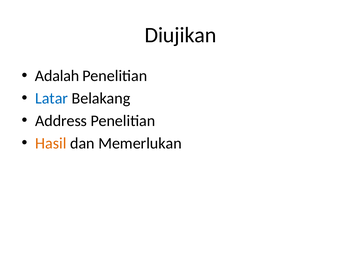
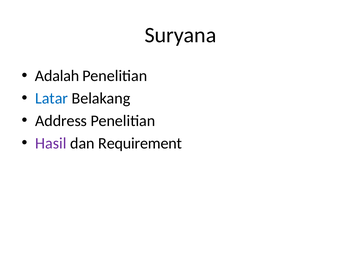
Diujikan: Diujikan -> Suryana (180, 35)
Hasil colour: orange -> purple (51, 143)
Memerlukan: Memerlukan -> Requirement (140, 143)
